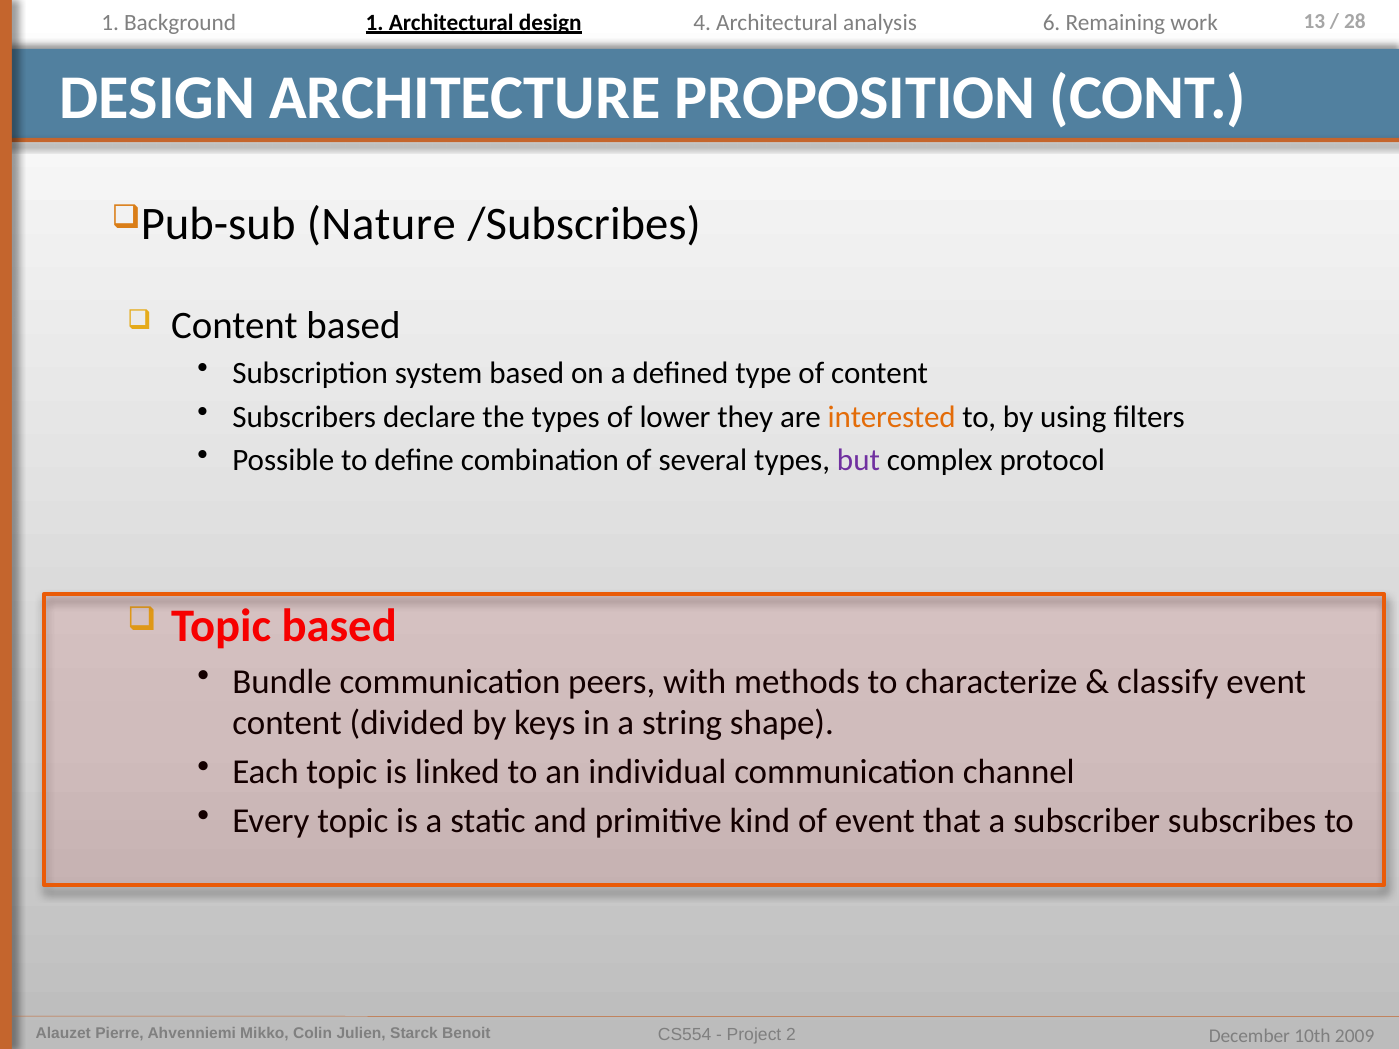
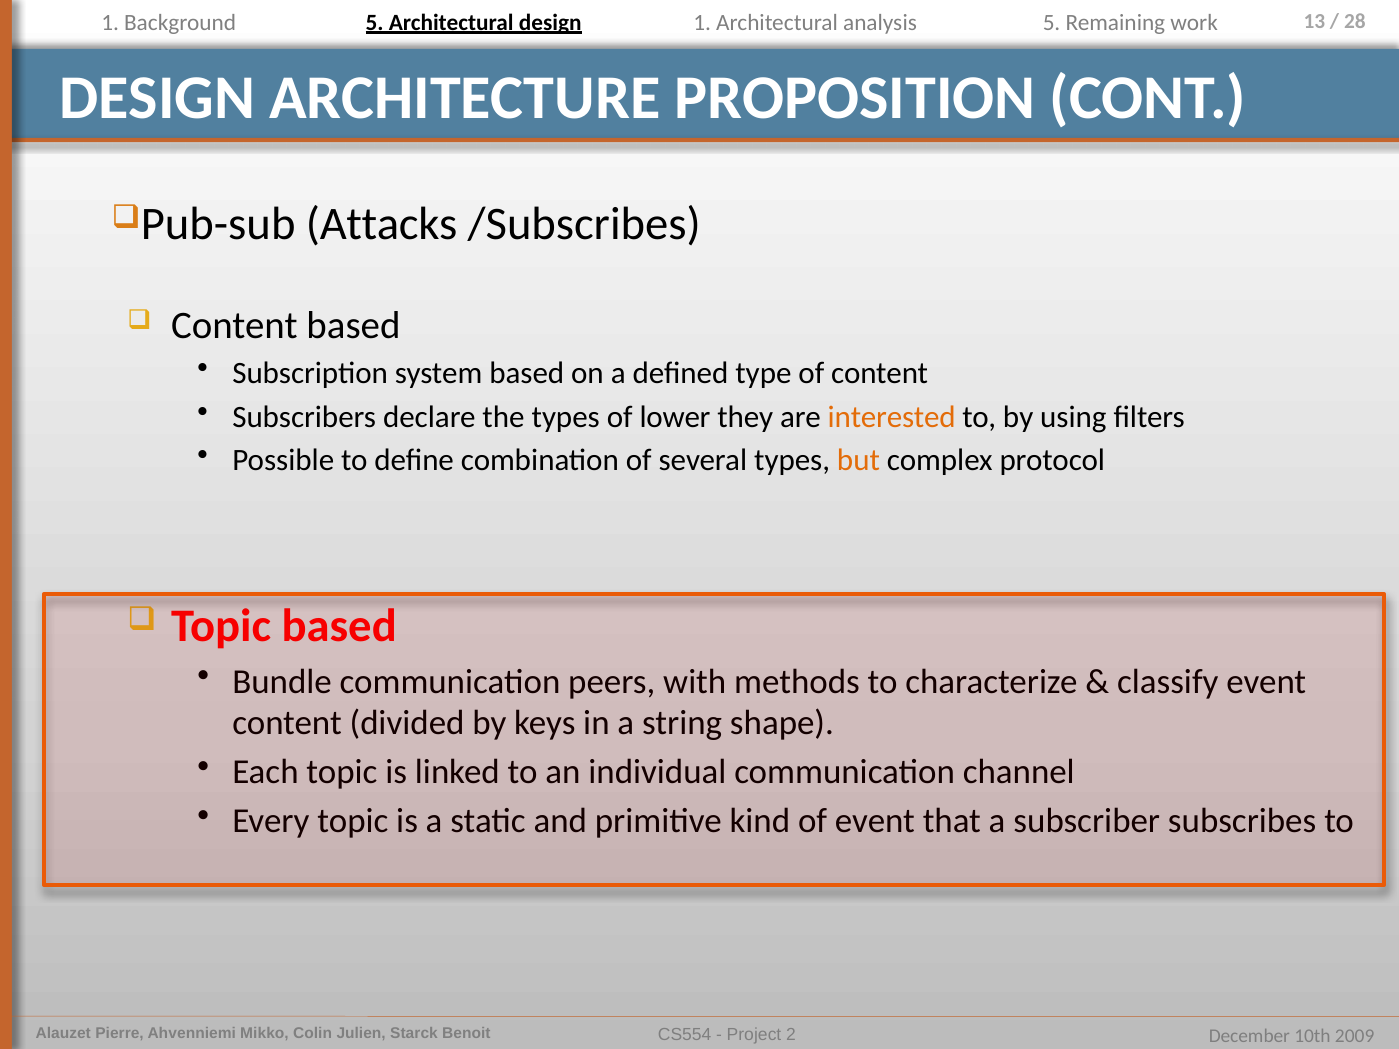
Background 1: 1 -> 5 (375, 22)
design 4: 4 -> 1 (702, 22)
analysis 6: 6 -> 5 (1052, 22)
Nature: Nature -> Attacks (382, 224)
but colour: purple -> orange (858, 461)
